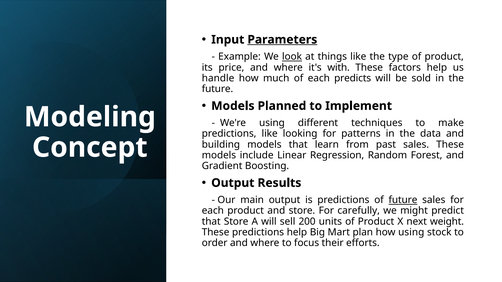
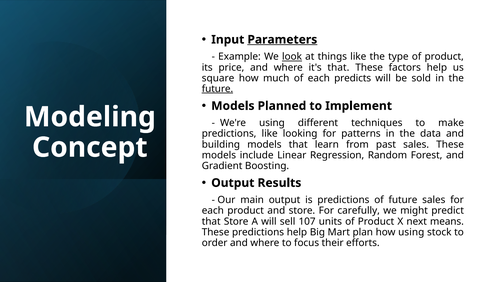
it's with: with -> that (338, 67)
handle: handle -> square (218, 78)
future underline: none -> present (218, 89)
future underline: present -> none (403, 200)
200: 200 -> 107 (307, 222)
weight: weight -> means (447, 222)
